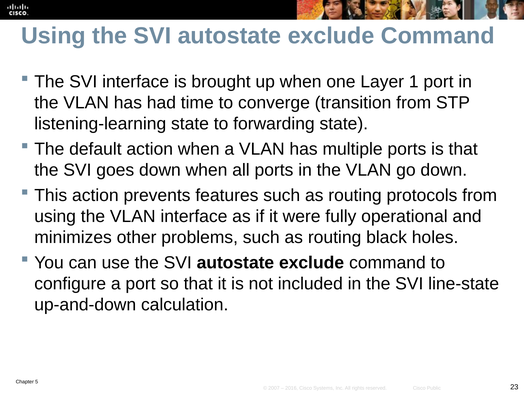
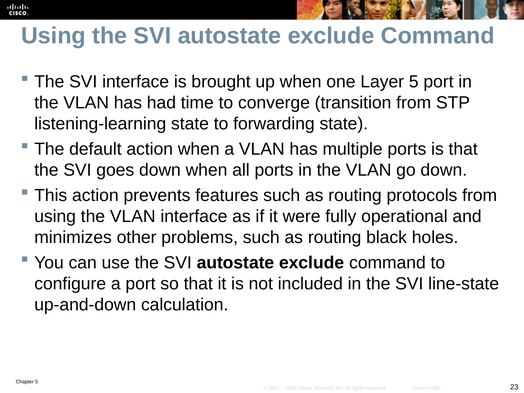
Layer 1: 1 -> 5 (414, 82)
